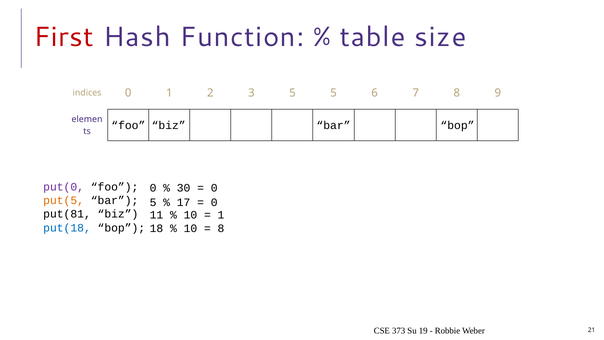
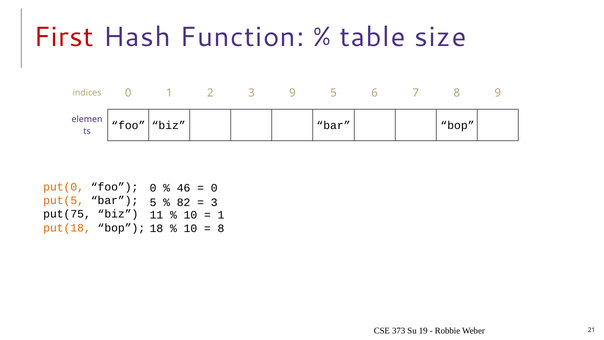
3 5: 5 -> 9 (292, 93)
put(0 colour: purple -> orange (64, 187)
30: 30 -> 46 (184, 188)
17: 17 -> 82 (184, 202)
0: 0 -> 3 (214, 202)
put(81: put(81 -> put(75 (67, 214)
put(18 colour: blue -> orange (67, 228)
